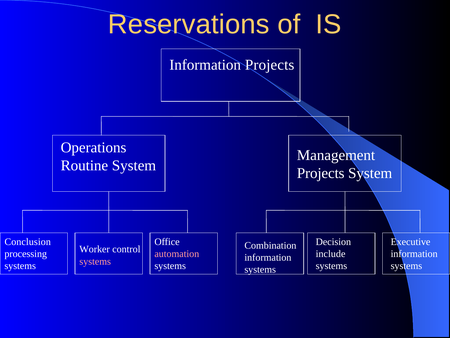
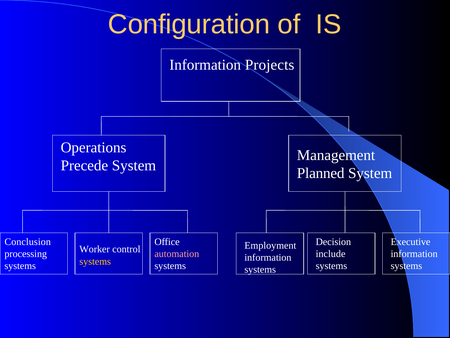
Reservations: Reservations -> Configuration (189, 24)
Routine: Routine -> Precede (84, 165)
Projects: Projects -> Planned (321, 173)
Combination: Combination -> Employment (270, 245)
systems colour: pink -> yellow (95, 261)
